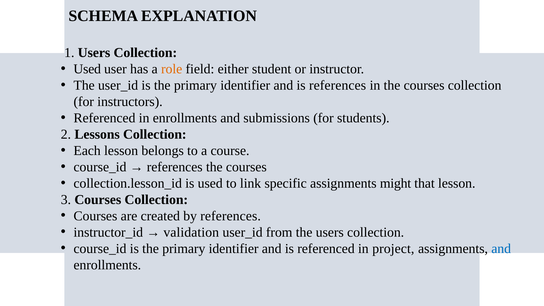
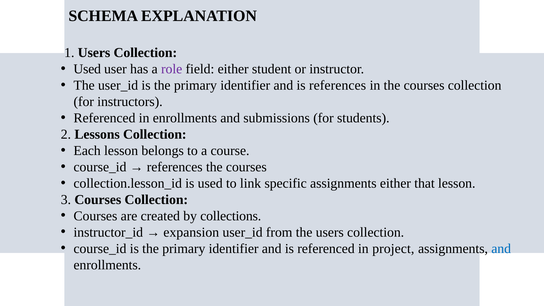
role colour: orange -> purple (172, 69)
assignments might: might -> either (395, 183)
by references: references -> collections (231, 216)
validation: validation -> expansion (191, 232)
